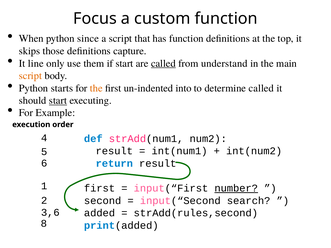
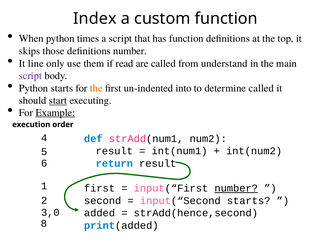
Focus: Focus -> Index (95, 19)
since: since -> times (88, 39)
definitions capture: capture -> number (130, 51)
if start: start -> read (124, 63)
called underline: present -> none (163, 63)
script colour: orange -> purple (30, 76)
Example underline: none -> present (55, 113)
search: search -> starts (249, 201)
,6: ,6 -> ,0 (53, 213)
strAdd(rules,second: strAdd(rules,second -> strAdd(hence,second (196, 213)
